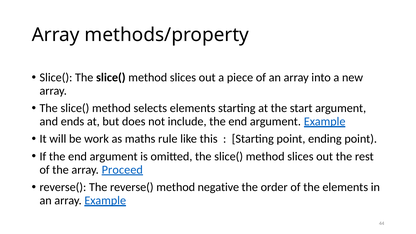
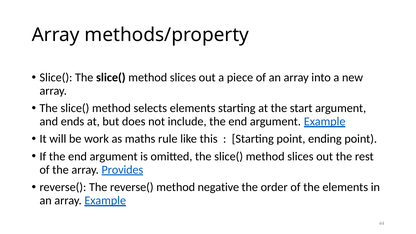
Proceed: Proceed -> Provides (122, 170)
